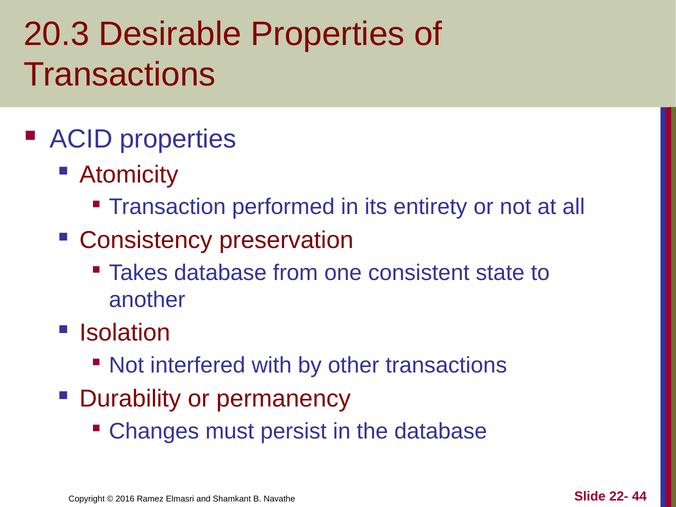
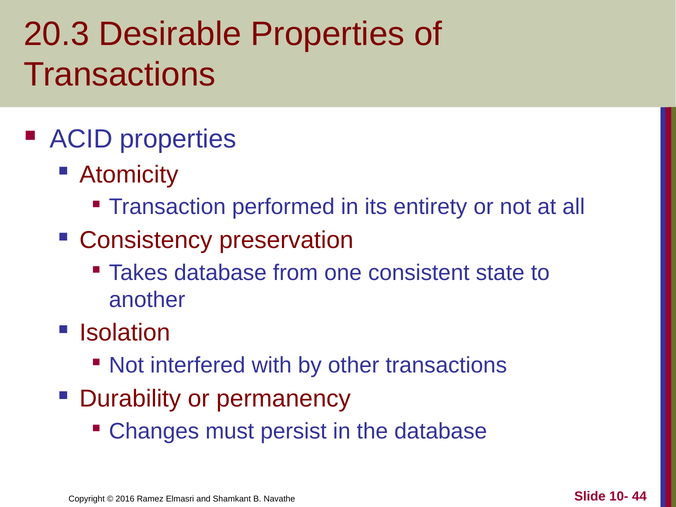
22-: 22- -> 10- (619, 497)
